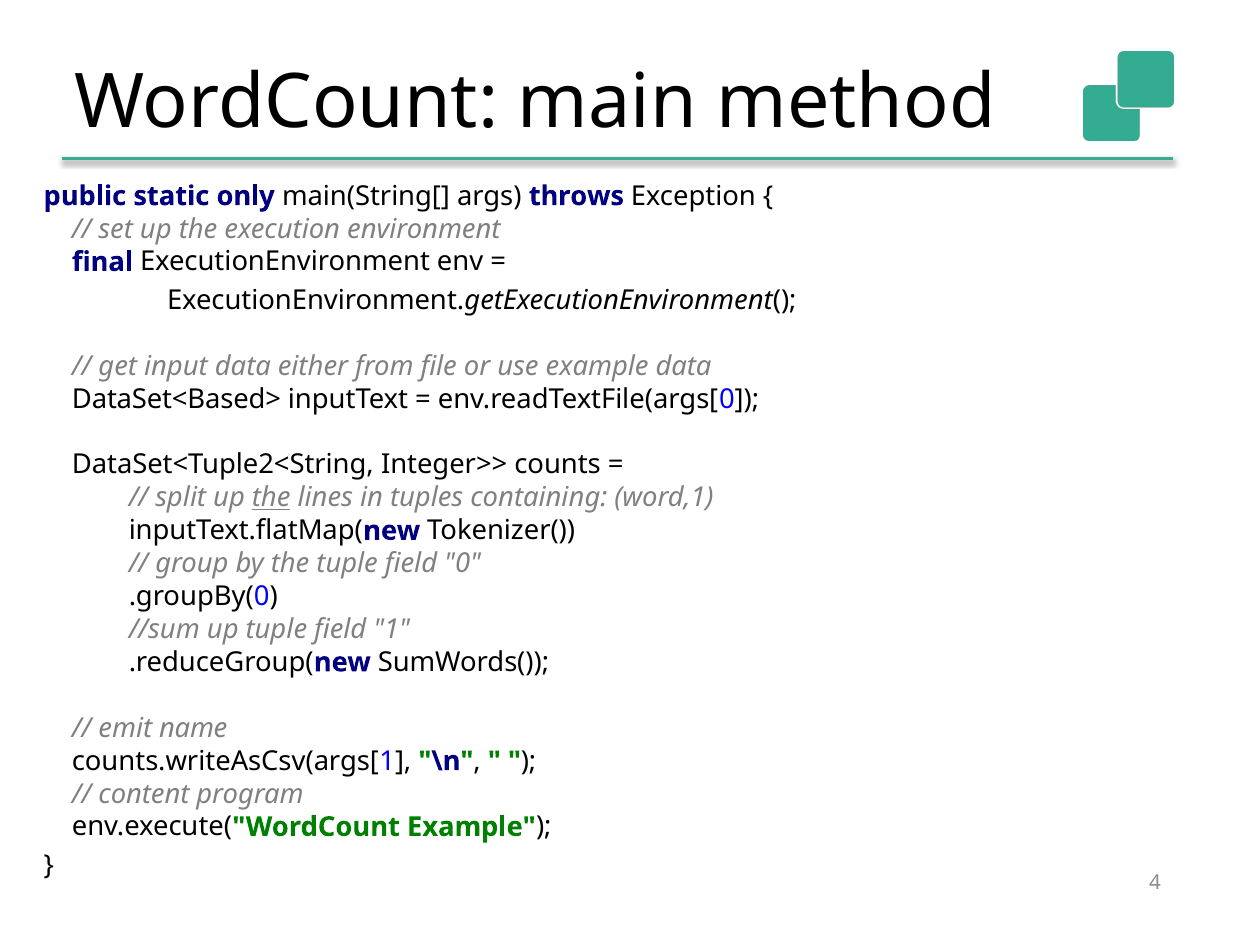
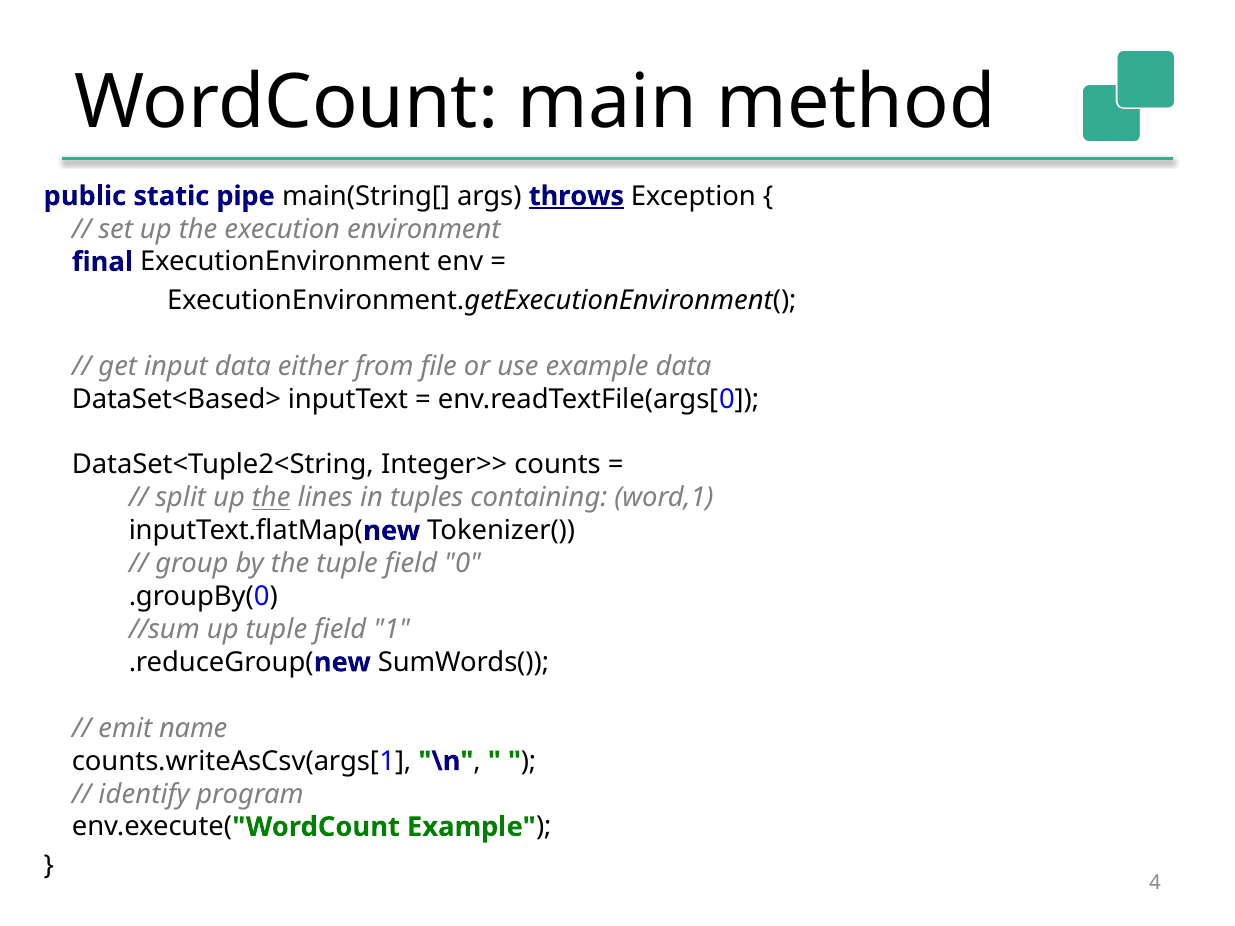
only: only -> pipe (246, 196)
throws underline: none -> present (576, 196)
content: content -> identify (144, 794)
